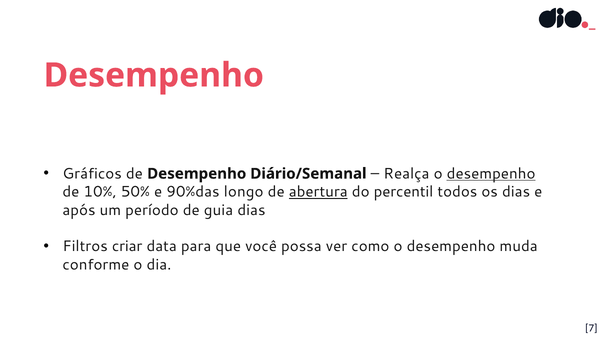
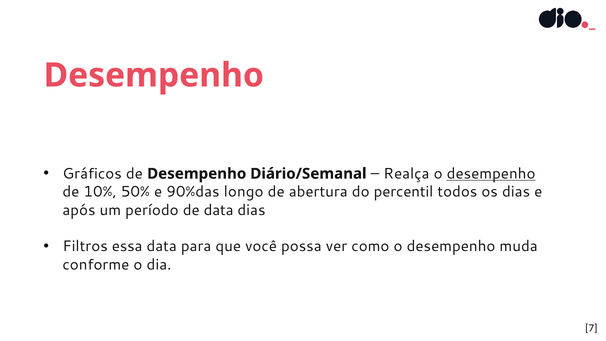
abertura underline: present -> none (318, 192)
de guia: guia -> data (219, 210)
criar: criar -> essa (127, 246)
